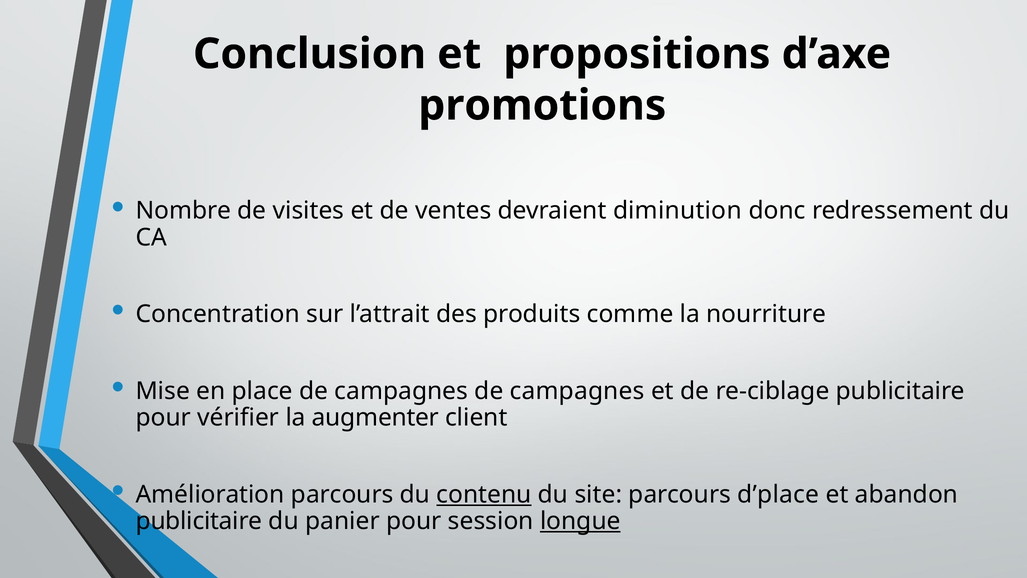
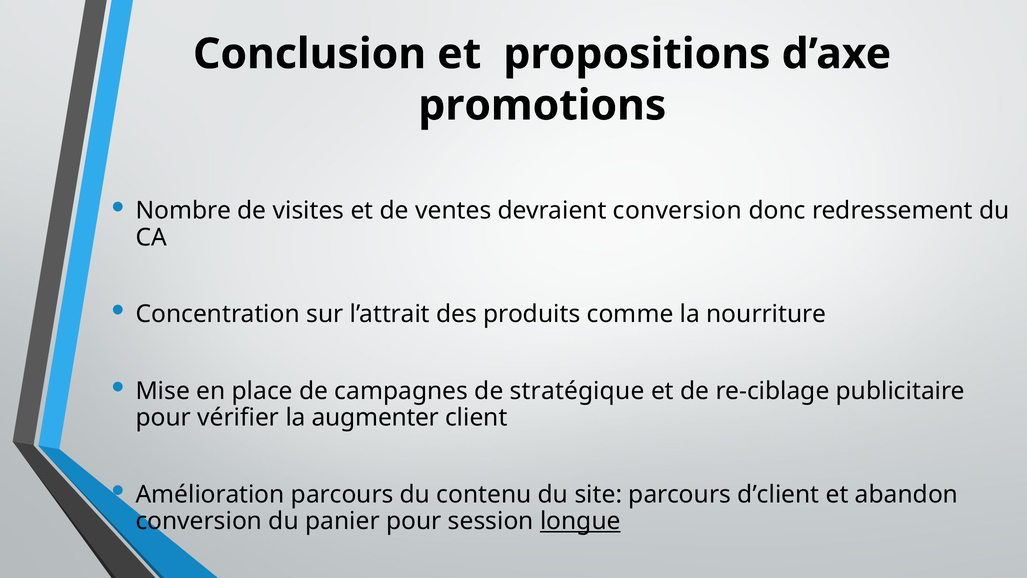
devraient diminution: diminution -> conversion (677, 211)
campagnes de campagnes: campagnes -> stratégique (577, 391)
contenu underline: present -> none (484, 494)
d’place: d’place -> d’client (778, 494)
publicitaire: publicitaire -> conversion (199, 521)
